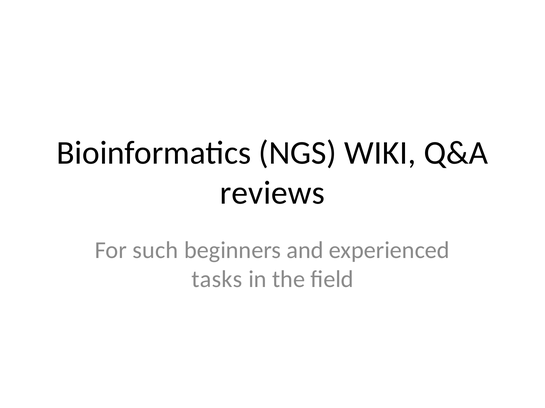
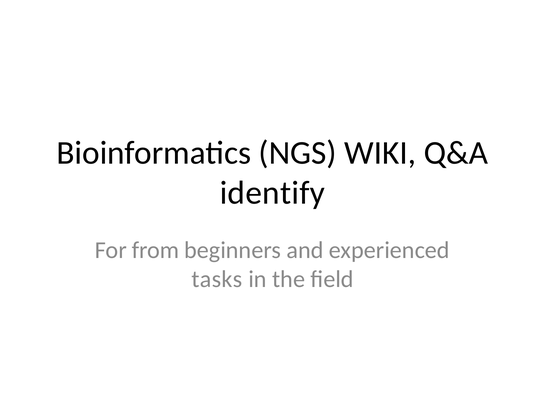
reviews: reviews -> identify (272, 193)
such: such -> from (156, 251)
